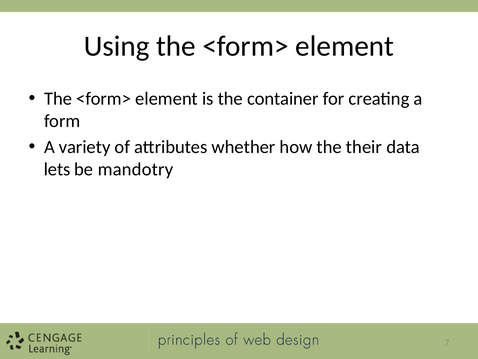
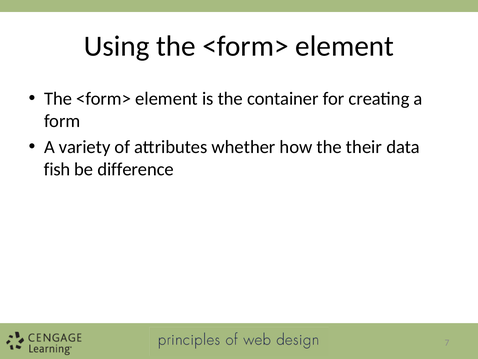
lets: lets -> fish (57, 169)
mandotry: mandotry -> difference (136, 169)
